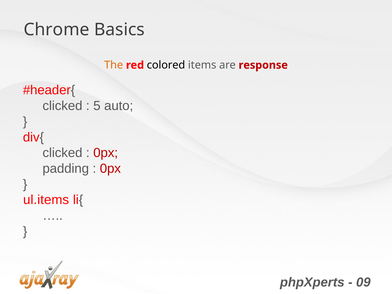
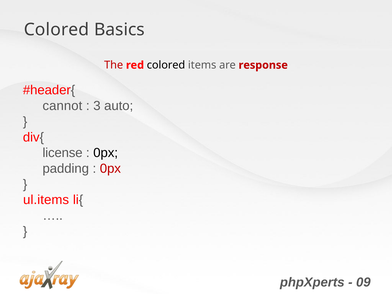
Chrome: Chrome -> Colored (56, 30)
The colour: orange -> red (114, 65)
clicked: clicked -> cannot (62, 106)
5: 5 -> 3 (97, 106)
clicked: clicked -> license (63, 153)
0px colour: red -> black (106, 153)
